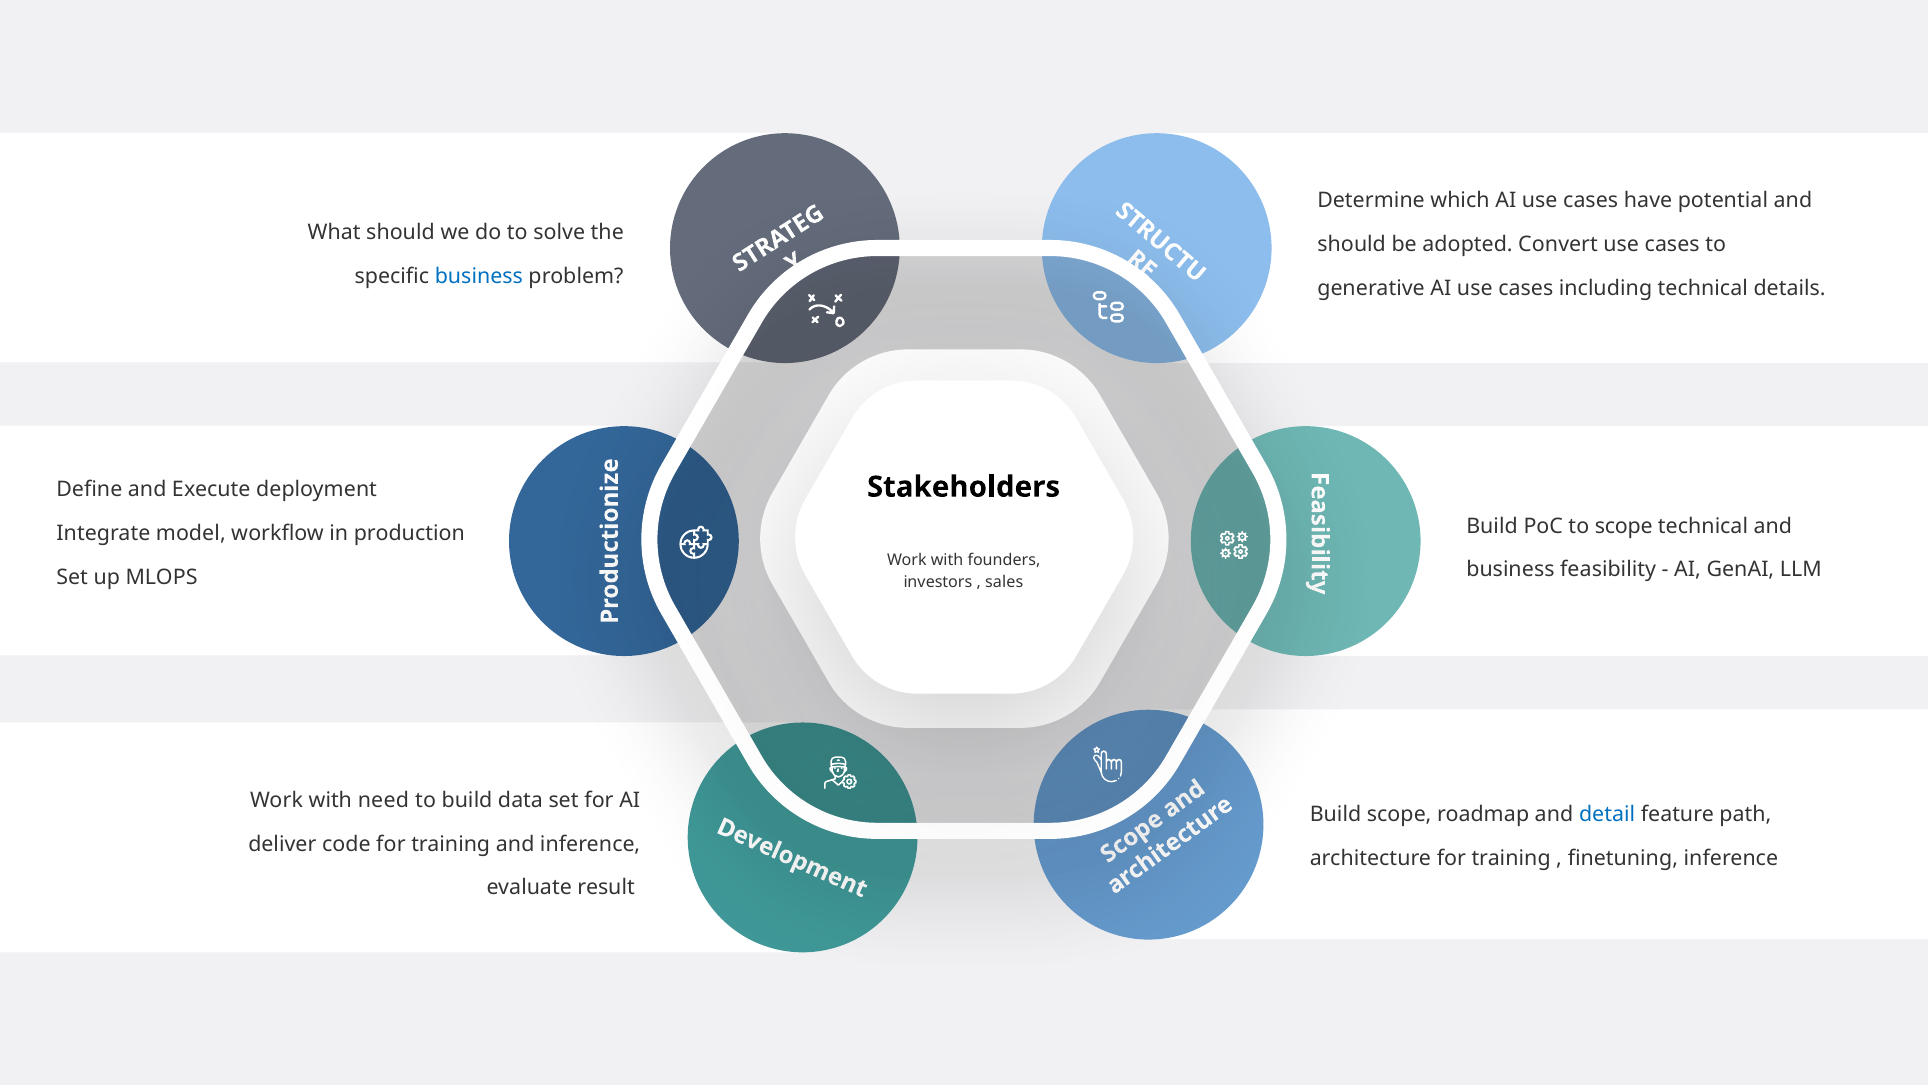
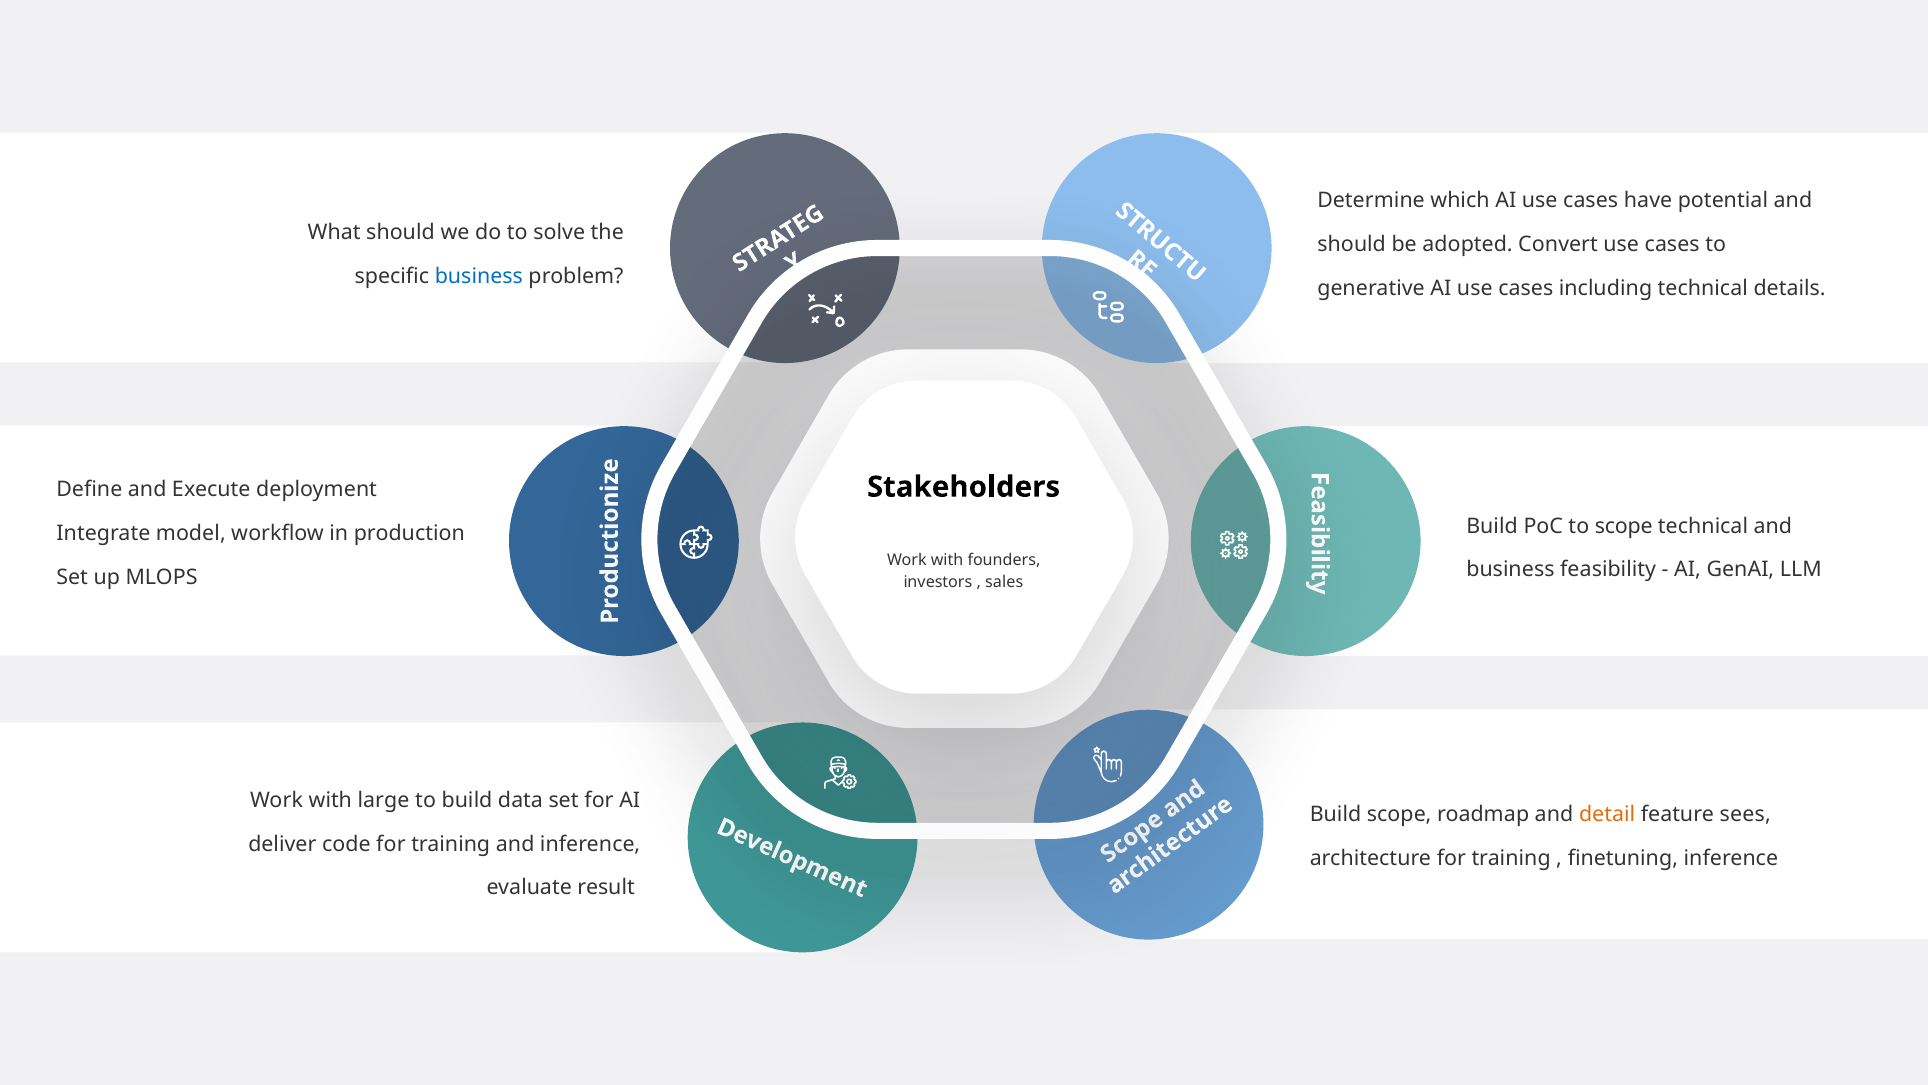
need: need -> large (383, 800)
detail colour: blue -> orange (1607, 814)
path: path -> sees (1745, 814)
